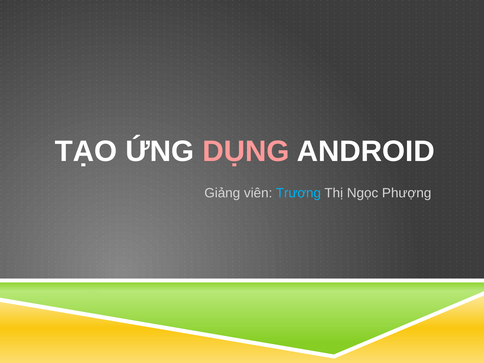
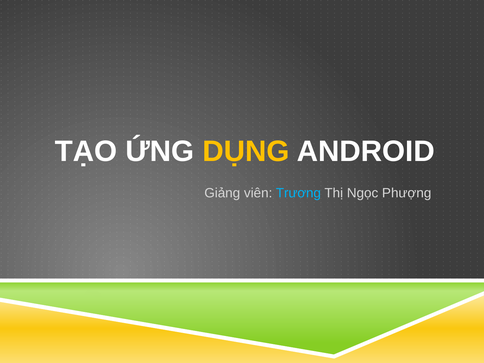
DỤNG colour: pink -> yellow (246, 151)
